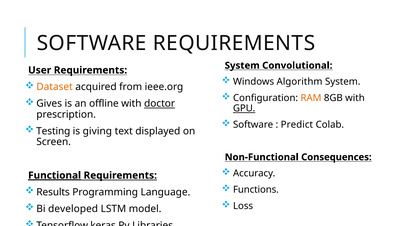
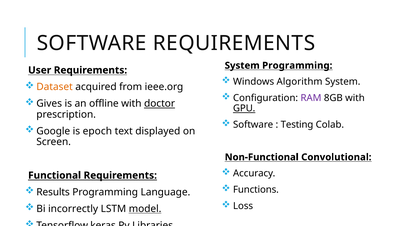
System Convolutional: Convolutional -> Programming (297, 66)
RAM colour: orange -> purple (311, 98)
Predict: Predict -> Testing (297, 125)
Testing: Testing -> Google (53, 131)
giving: giving -> epoch (97, 131)
Consequences: Consequences -> Convolutional (336, 157)
Functional underline: present -> none (55, 176)
developed: developed -> incorrectly (73, 209)
model underline: none -> present (145, 209)
